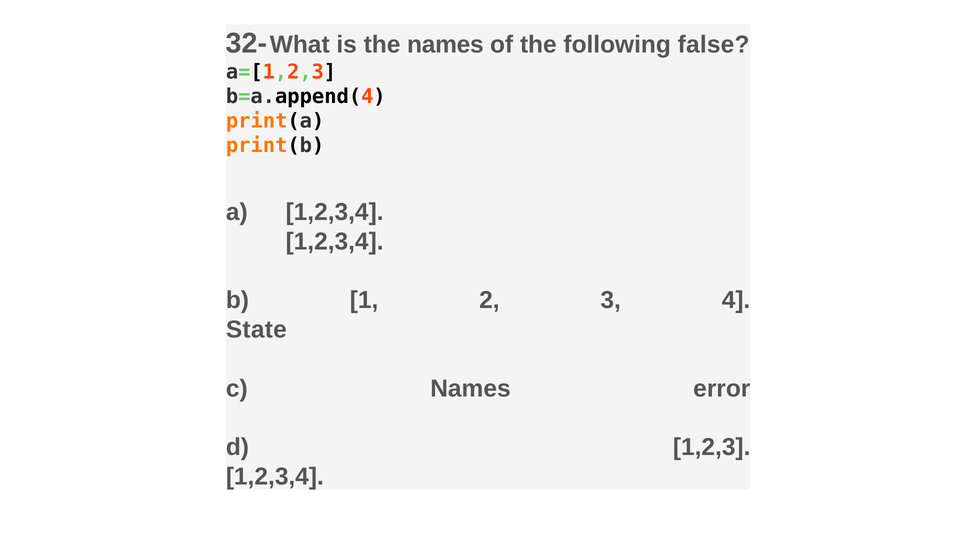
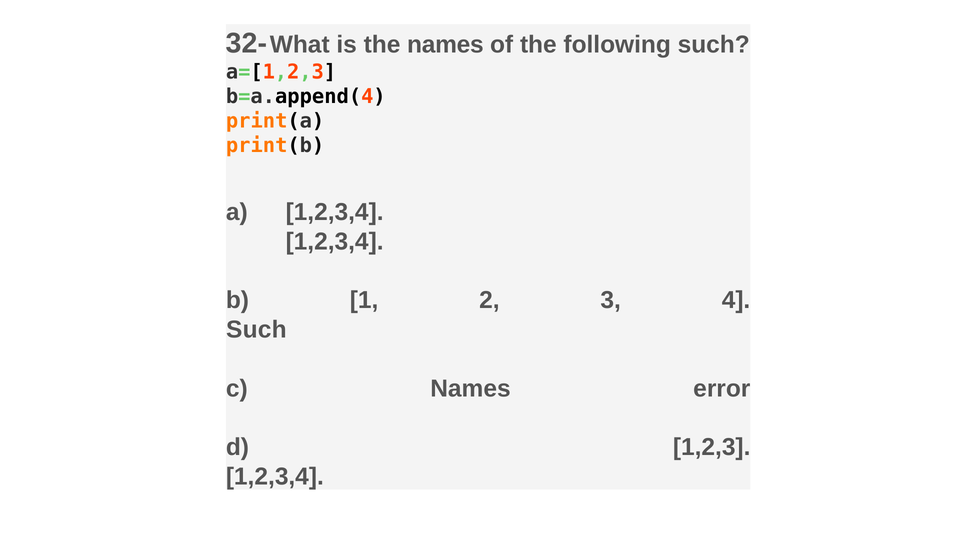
following false: false -> such (714, 45)
State: State -> Such (256, 330)
